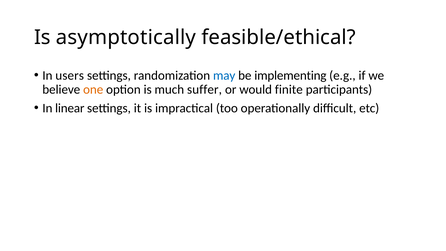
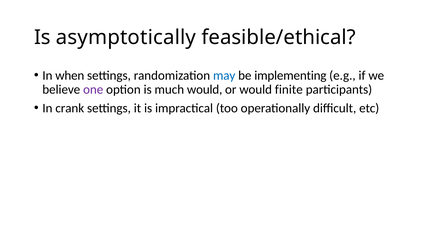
users: users -> when (70, 75)
one colour: orange -> purple (93, 89)
much suffer: suffer -> would (205, 89)
linear: linear -> crank (70, 108)
